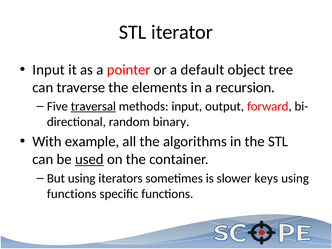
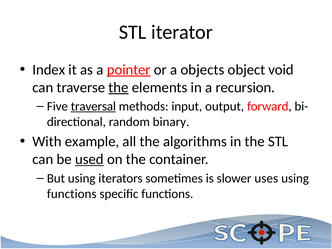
Input: Input -> Index (49, 70)
pointer underline: none -> present (129, 70)
default: default -> objects (202, 70)
tree: tree -> void (281, 70)
the underline: none -> present (118, 87)
keys: keys -> uses (266, 178)
